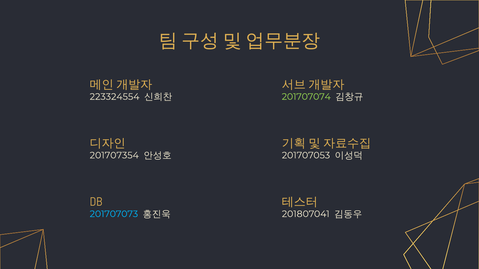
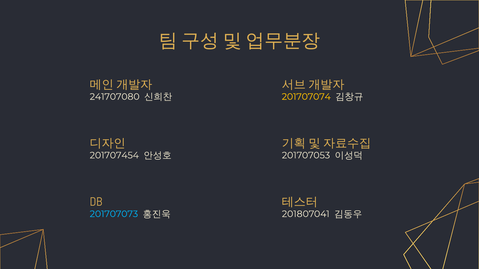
223324554: 223324554 -> 241707080 (115, 97)
201707074 colour: light green -> yellow (306, 97)
201707354: 201707354 -> 201707454 (114, 156)
